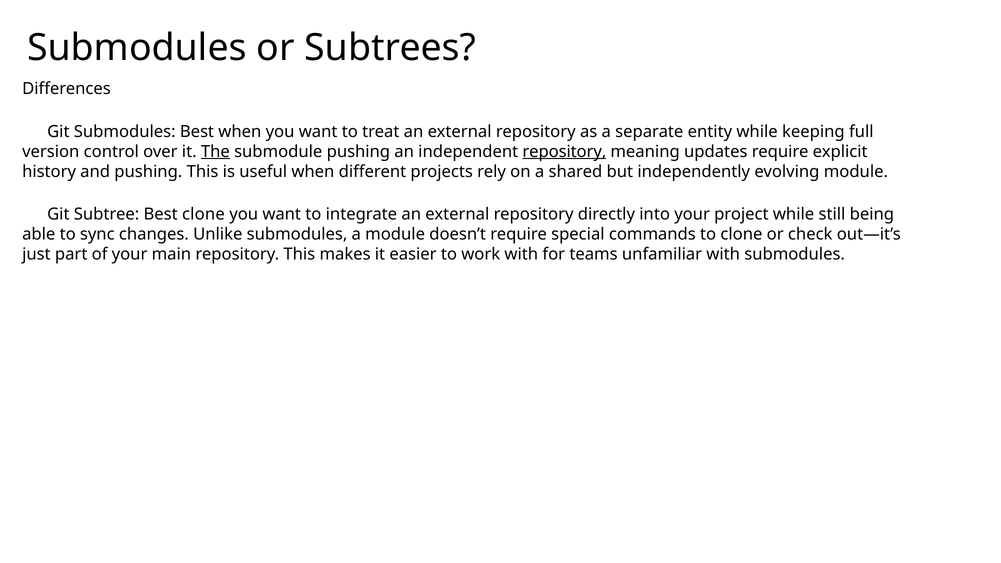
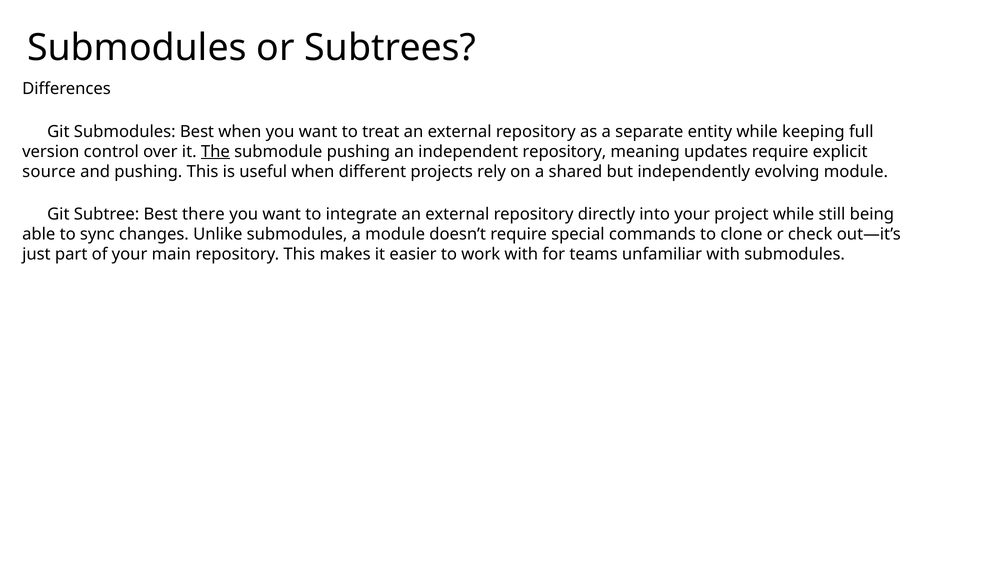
repository underline: present -> none (564, 152)
history: history -> source (49, 172)
Best clone: clone -> there (203, 214)
